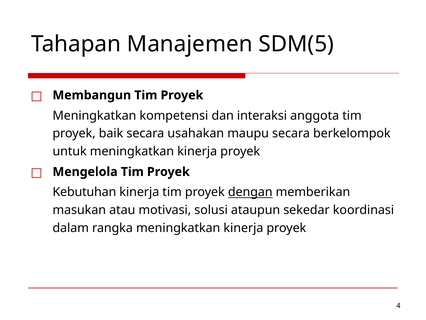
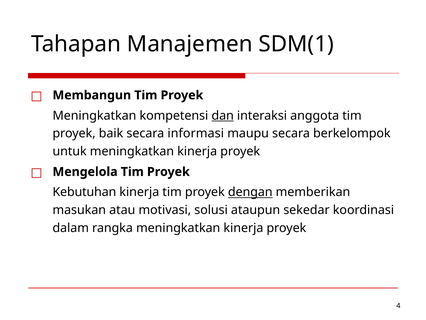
SDM(5: SDM(5 -> SDM(1 (296, 44)
dan underline: none -> present (223, 115)
usahakan: usahakan -> informasi (196, 133)
